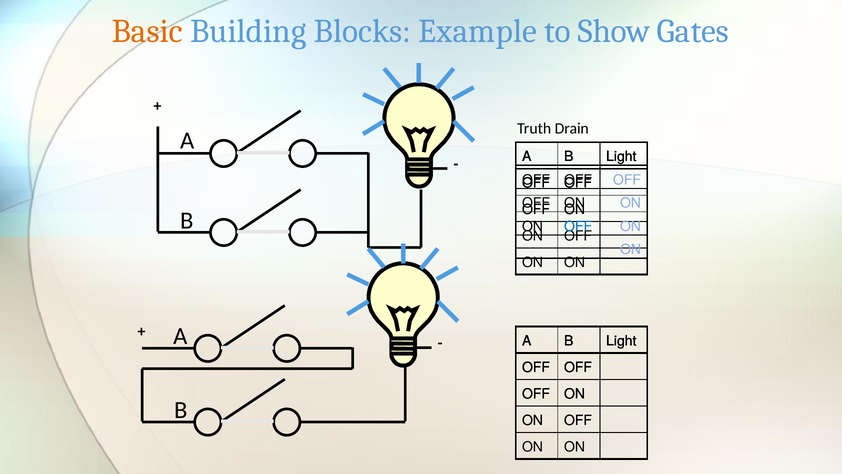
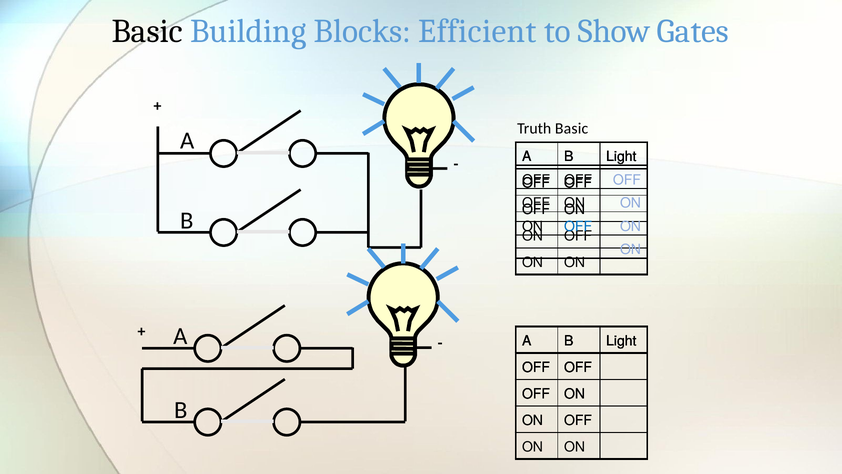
Basic colour: orange -> black (147, 31)
Example: Example -> Efficient (477, 31)
Truth Drain: Drain -> Basic (572, 128)
